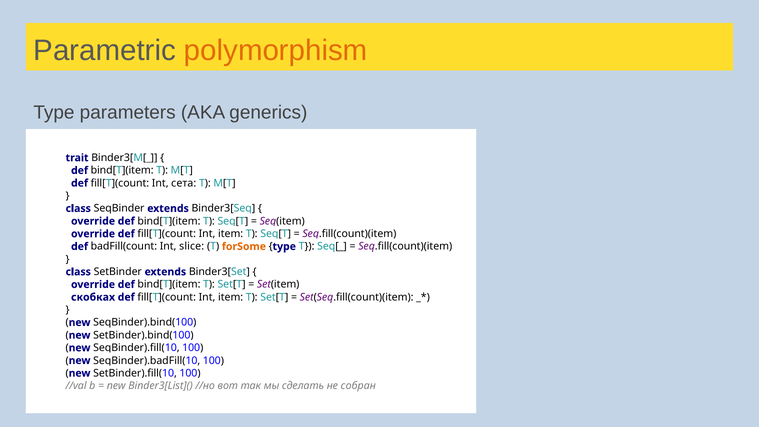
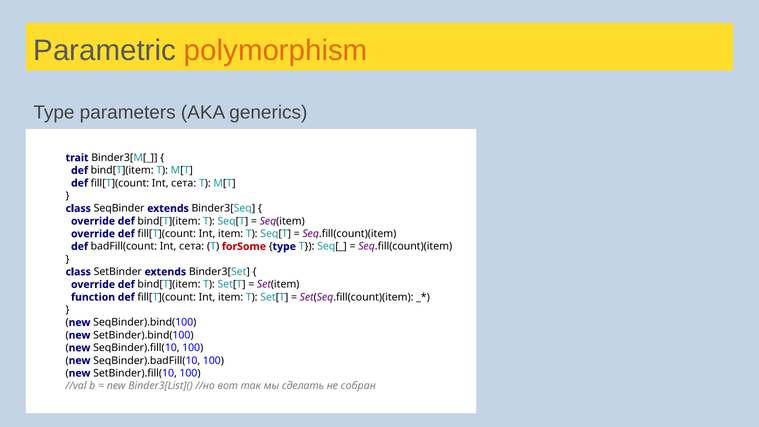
badFill(count Int slice: slice -> сета (192, 246)
forSome colour: orange -> red (244, 246)
скобках: скобках -> function (93, 297)
